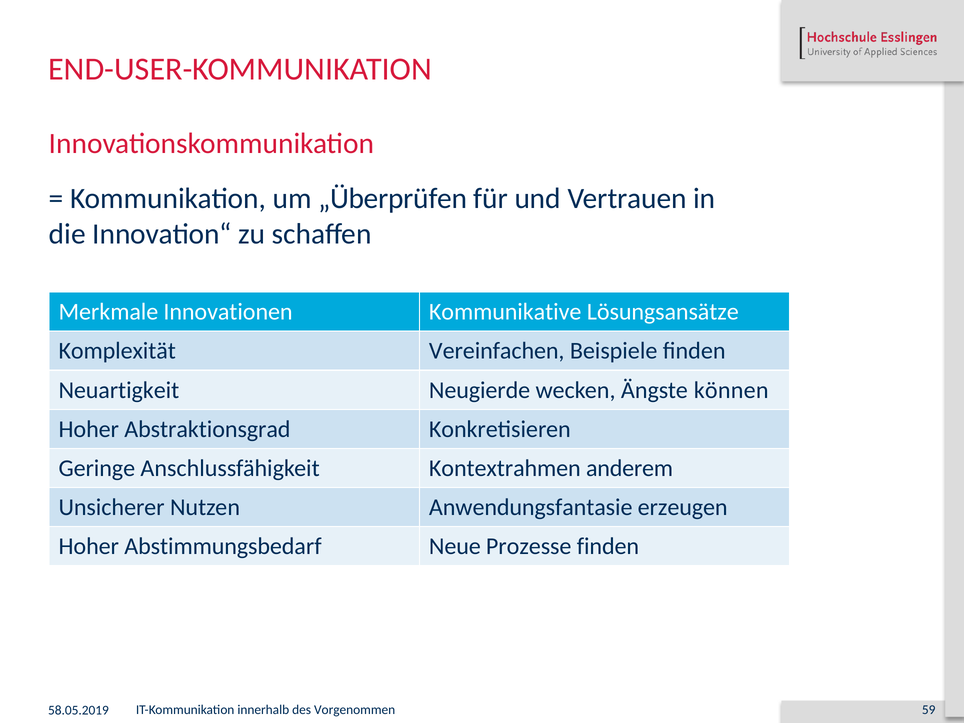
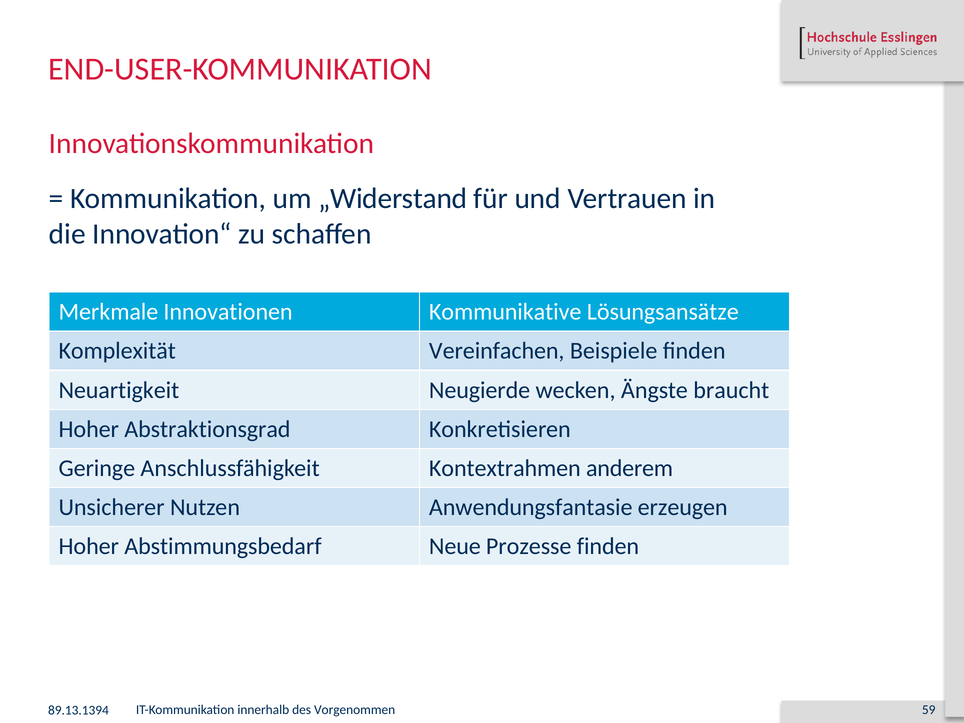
„Überprüfen: „Überprüfen -> „Widerstand (393, 199)
können: können -> braucht (731, 390)
58.05.2019: 58.05.2019 -> 89.13.1394 (78, 710)
